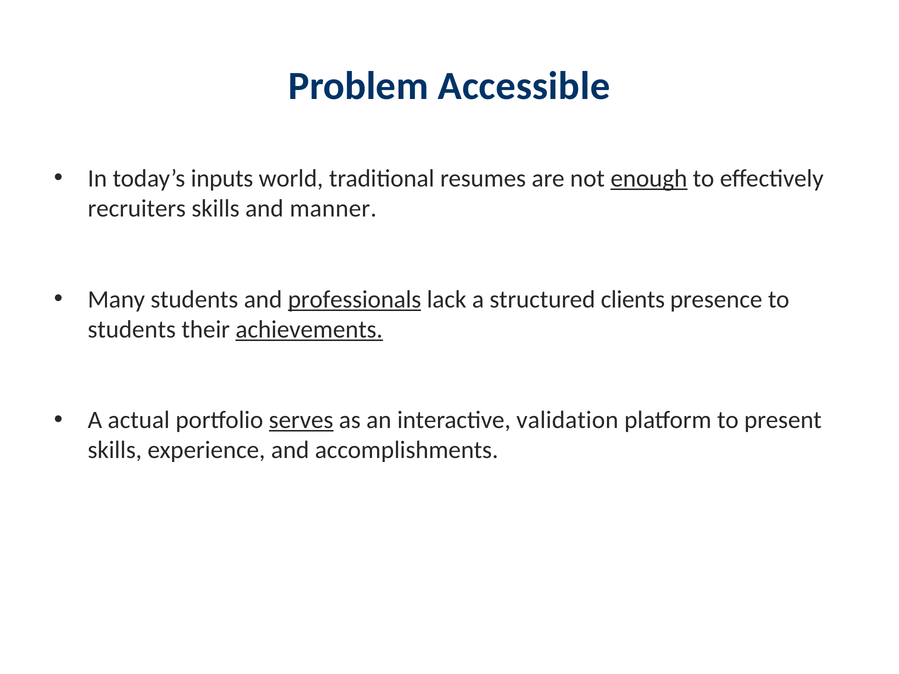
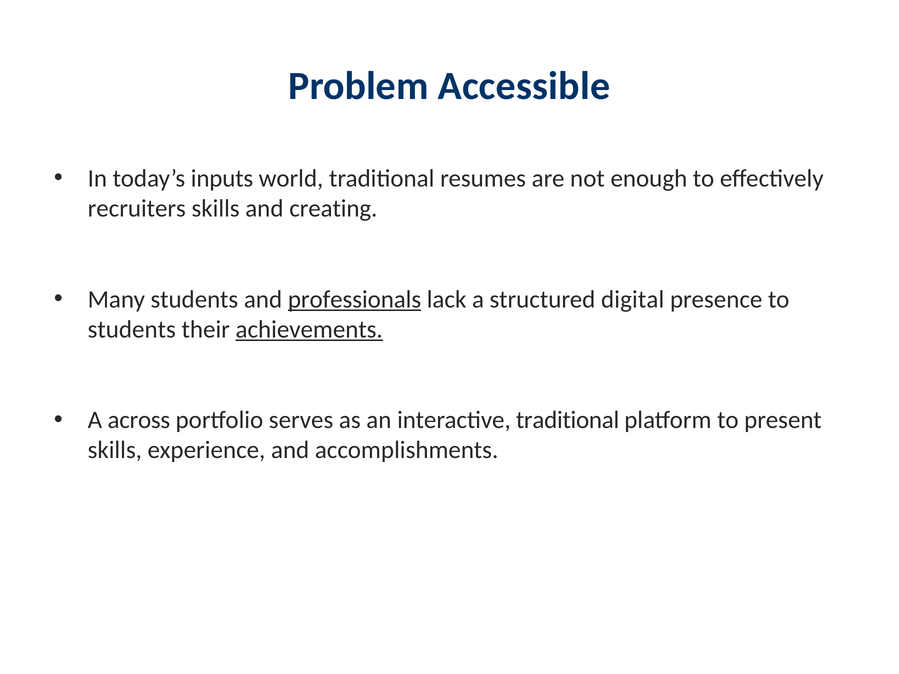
enough underline: present -> none (649, 179)
manner: manner -> creating (333, 209)
clients: clients -> digital (633, 299)
actual: actual -> across (139, 420)
serves underline: present -> none (301, 420)
interactive validation: validation -> traditional (568, 420)
